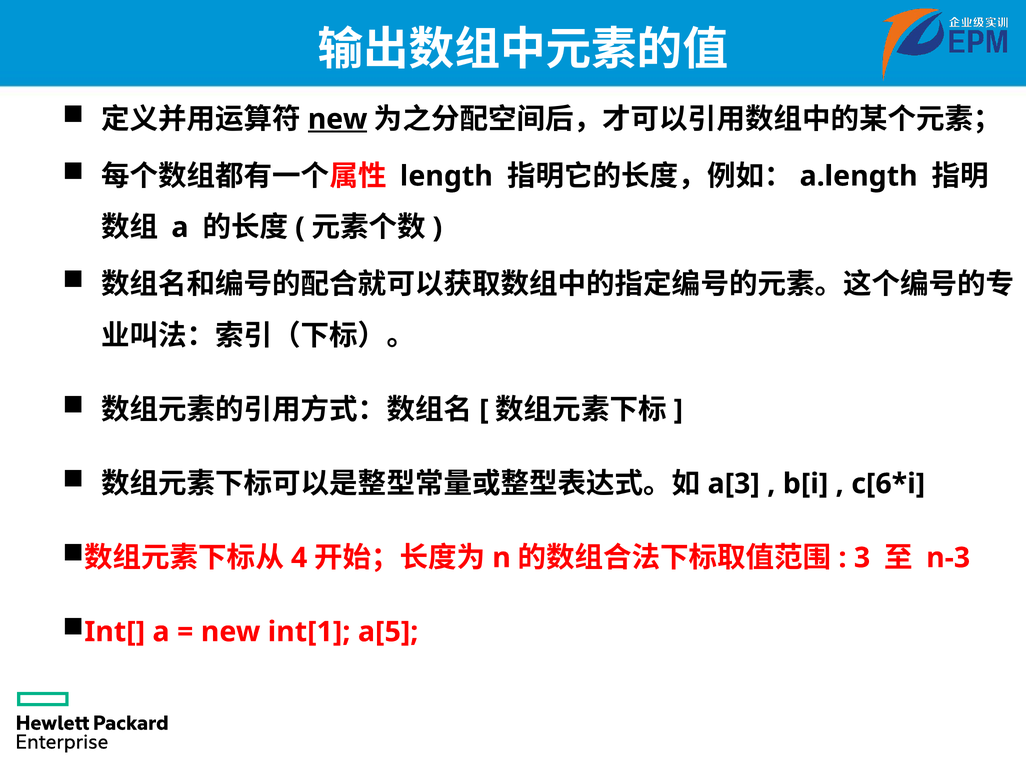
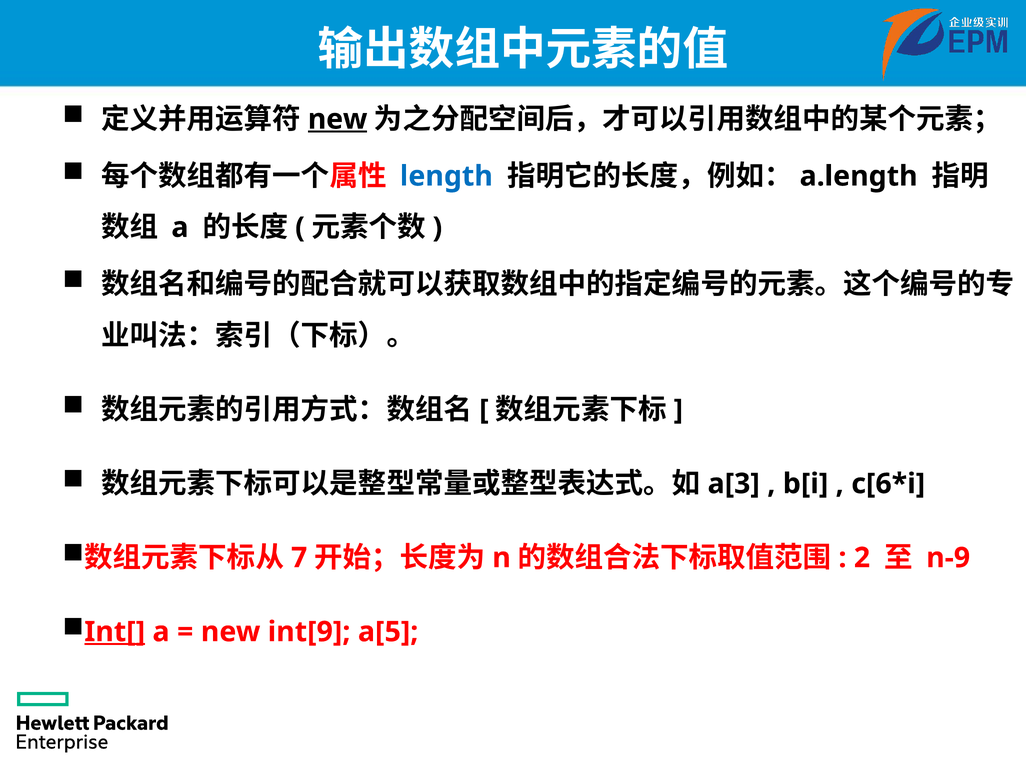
length colour: black -> blue (446, 176)
4: 4 -> 7 (299, 558)
3: 3 -> 2 (862, 558)
n-3: n-3 -> n-9 (948, 558)
Int[ underline: none -> present (115, 632)
int[1: int[1 -> int[9 (309, 632)
